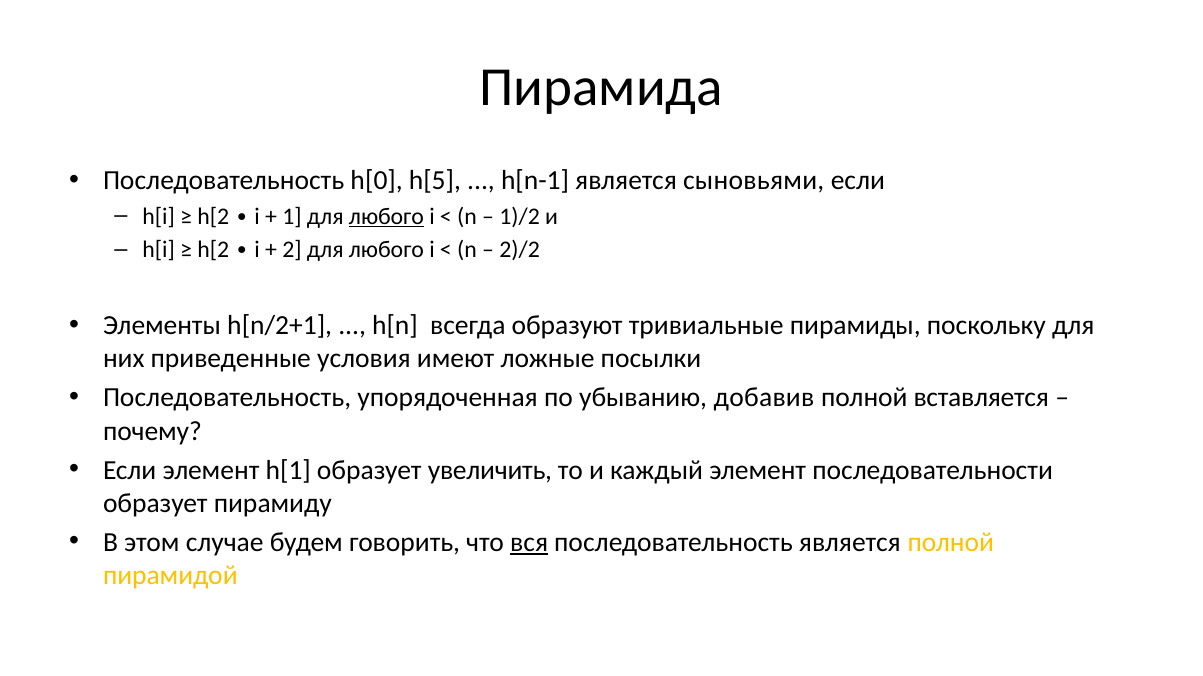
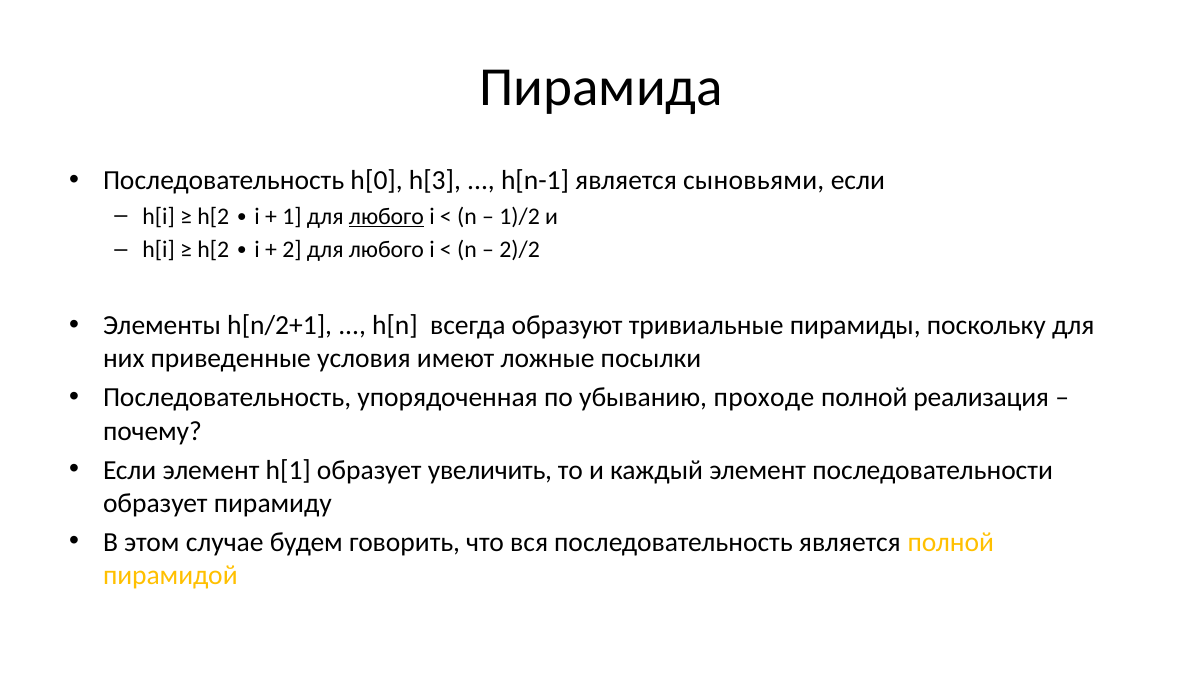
h[5: h[5 -> h[3 (435, 181)
добавив: добавив -> проходе (764, 398)
вставляется: вставляется -> реализация (981, 398)
вся underline: present -> none (529, 543)
